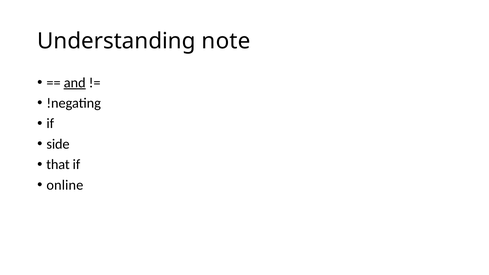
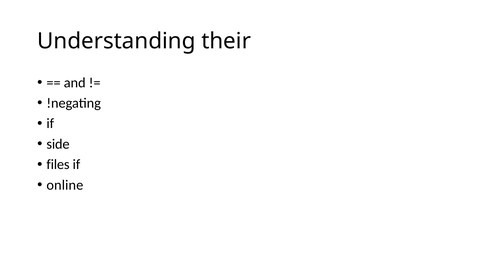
note: note -> their (226, 41)
and underline: present -> none (75, 83)
that: that -> files (58, 165)
